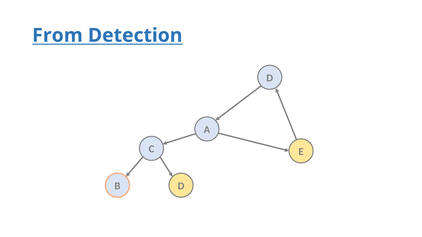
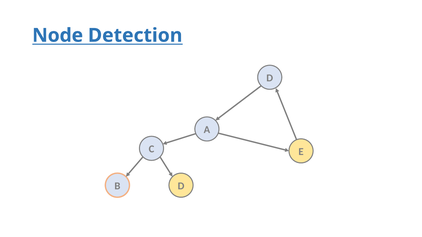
From: From -> Node (58, 35)
